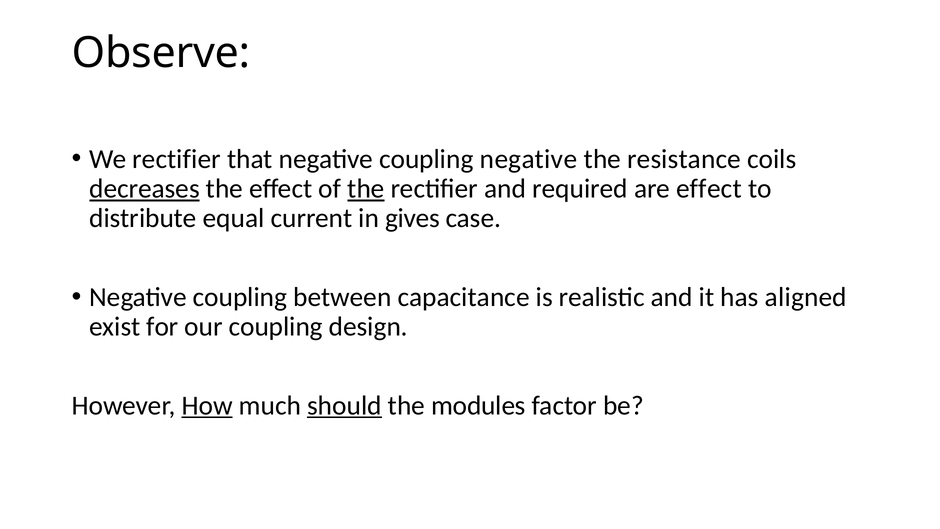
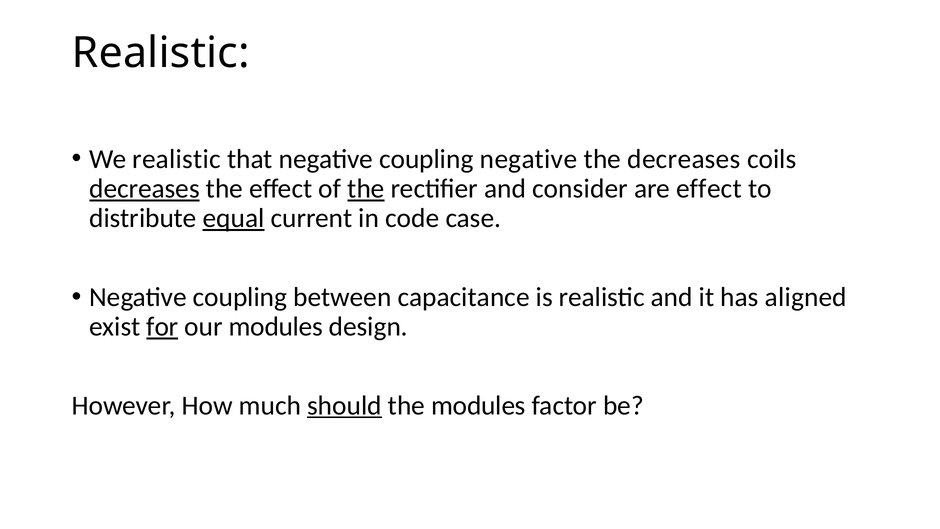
Observe: Observe -> Realistic (161, 53)
We rectifier: rectifier -> realistic (177, 159)
the resistance: resistance -> decreases (684, 159)
required: required -> consider (580, 189)
equal underline: none -> present (234, 218)
gives: gives -> code (412, 218)
for underline: none -> present (162, 327)
our coupling: coupling -> modules (276, 327)
How underline: present -> none (207, 405)
